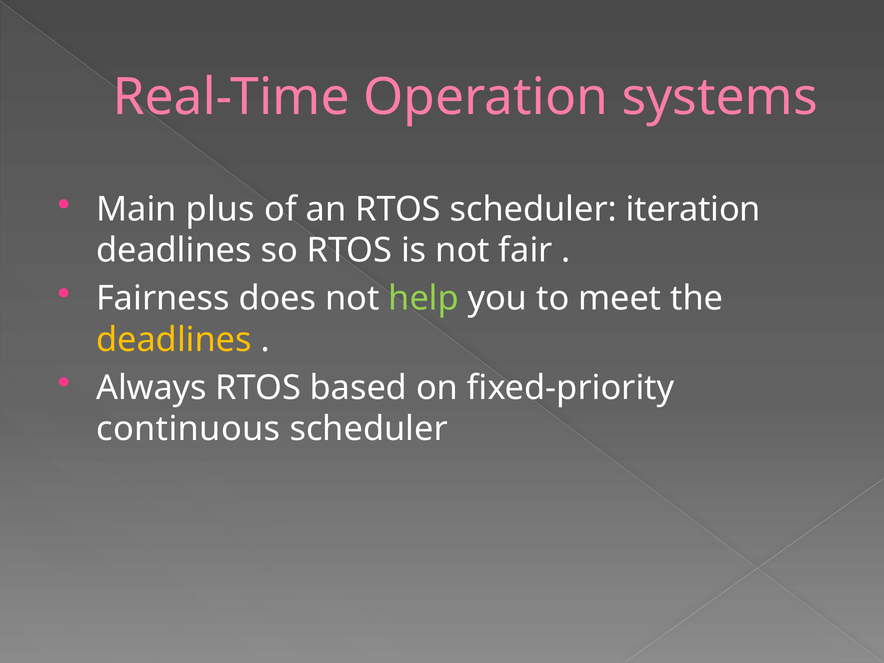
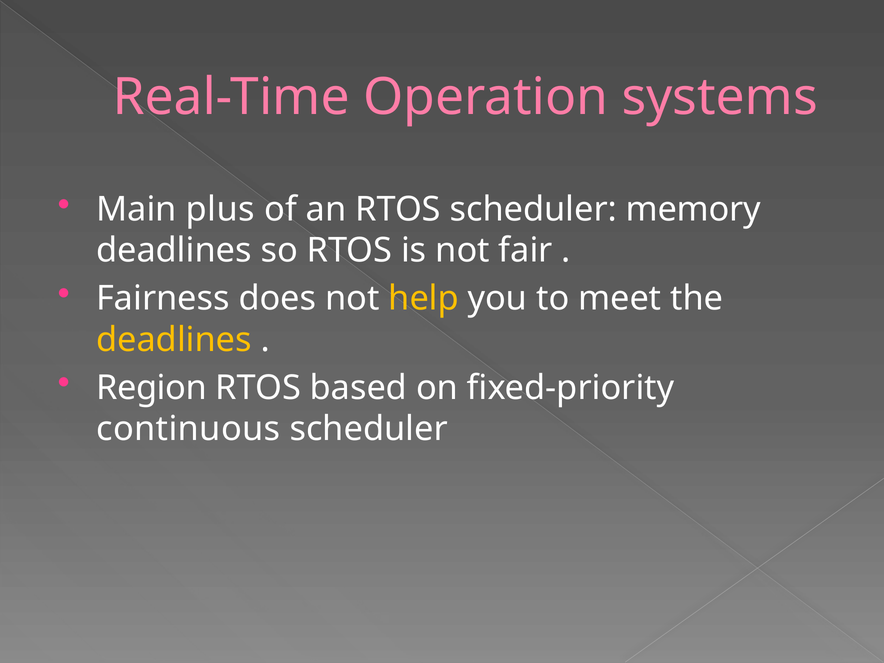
iteration: iteration -> memory (693, 209)
help colour: light green -> yellow (424, 299)
Always: Always -> Region (152, 388)
